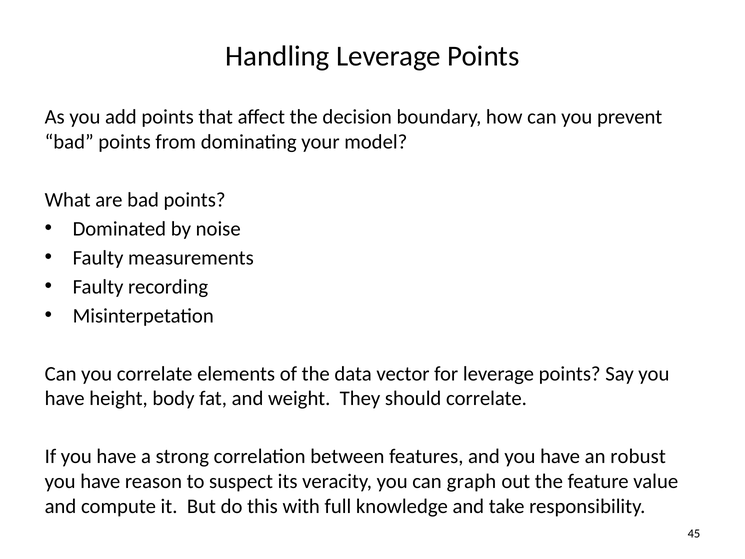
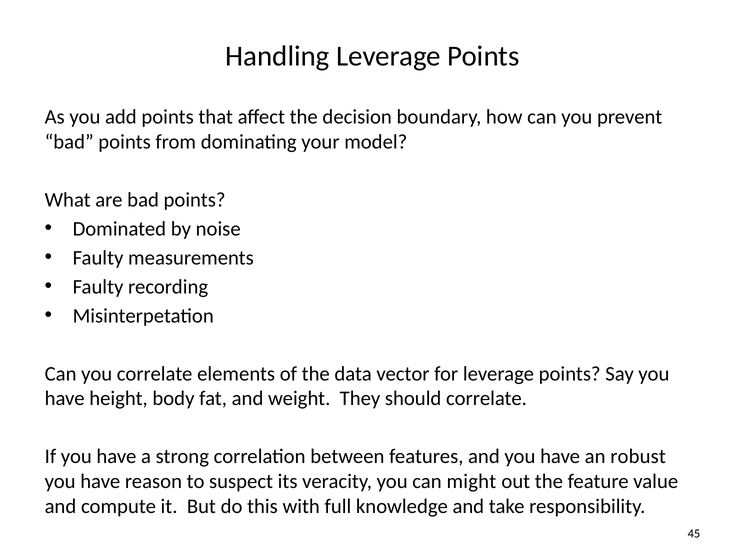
graph: graph -> might (471, 481)
